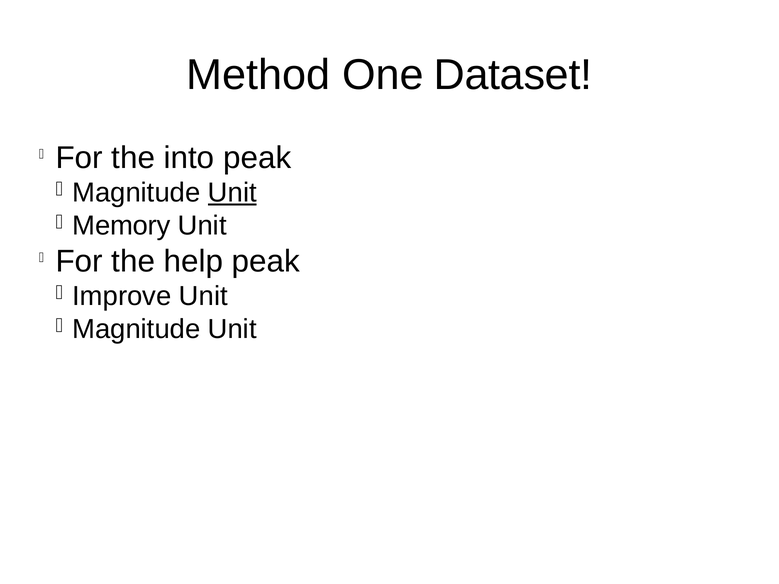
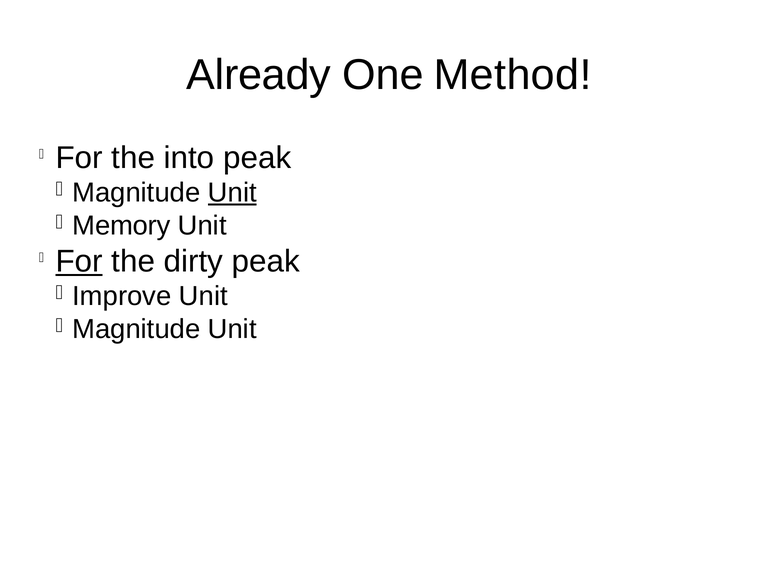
Method: Method -> Already (259, 75)
Dataset: Dataset -> Method (513, 75)
For underline: none -> present (79, 261)
help: help -> dirty (194, 261)
